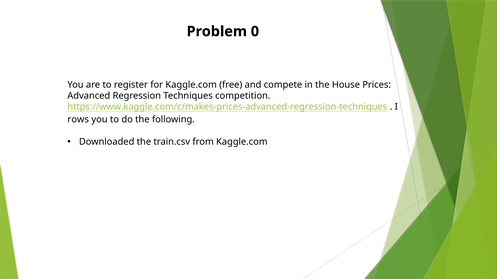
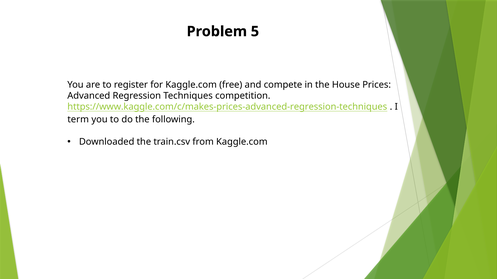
0: 0 -> 5 (255, 32)
rows: rows -> term (78, 120)
